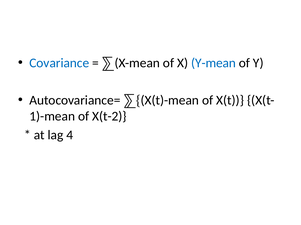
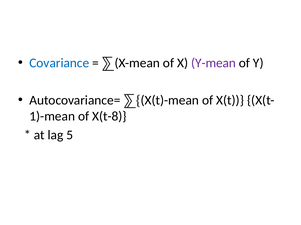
Y-mean colour: blue -> purple (214, 63)
X(t-2: X(t-2 -> X(t-8 (109, 117)
4: 4 -> 5 (70, 135)
